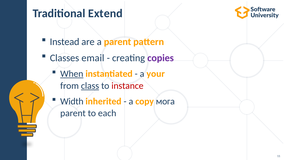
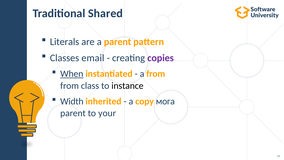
Extend: Extend -> Shared (105, 13)
Instead: Instead -> Literals (65, 42)
a your: your -> from (156, 74)
class underline: present -> none (90, 86)
instance colour: red -> black (127, 86)
each: each -> your (107, 113)
